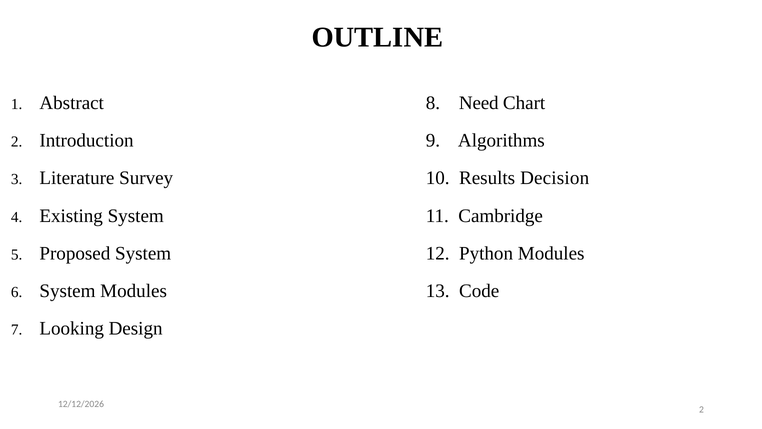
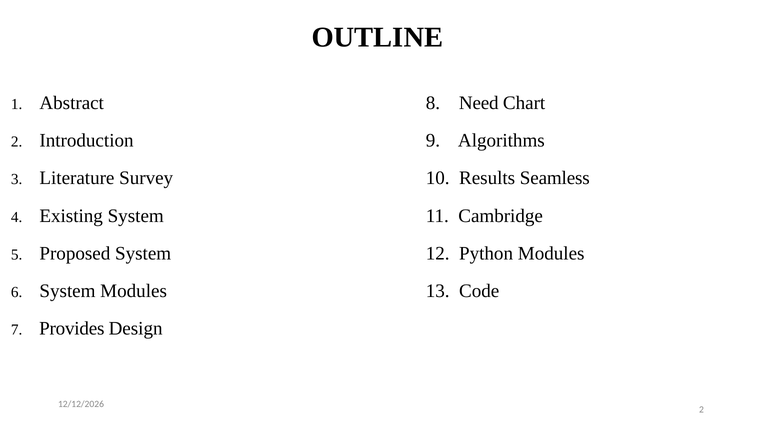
Decision: Decision -> Seamless (555, 178)
Looking: Looking -> Provides (72, 328)
